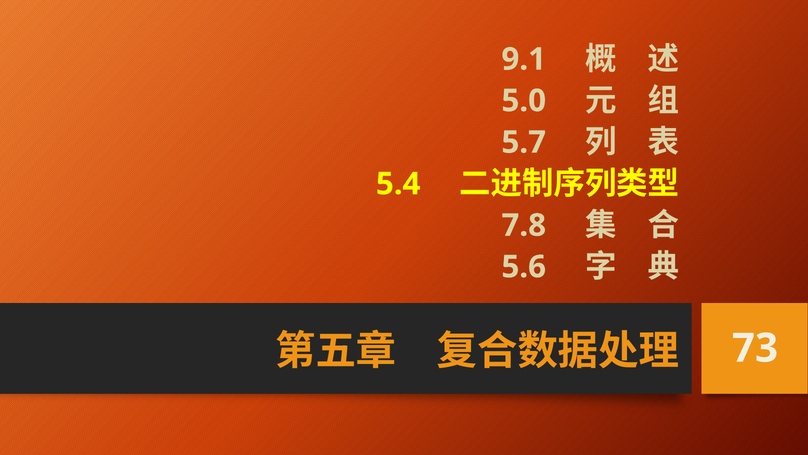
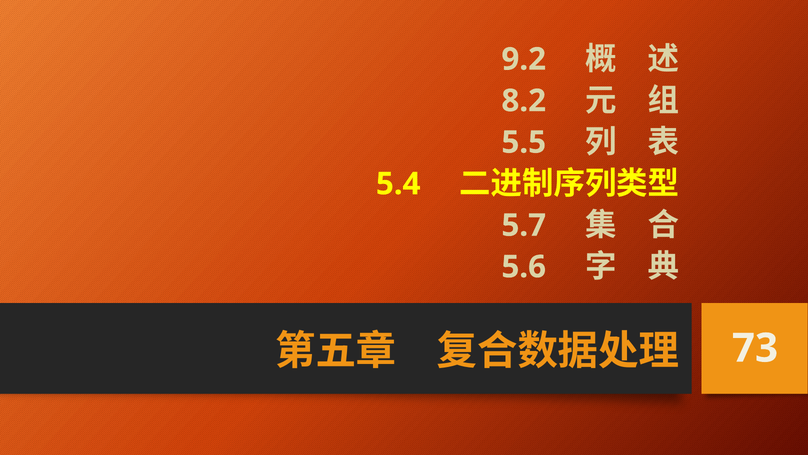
9.1: 9.1 -> 9.2 (524, 59)
5.0: 5.0 -> 8.2 (524, 101)
5.7: 5.7 -> 5.5 (524, 142)
7.8: 7.8 -> 5.7 (524, 225)
